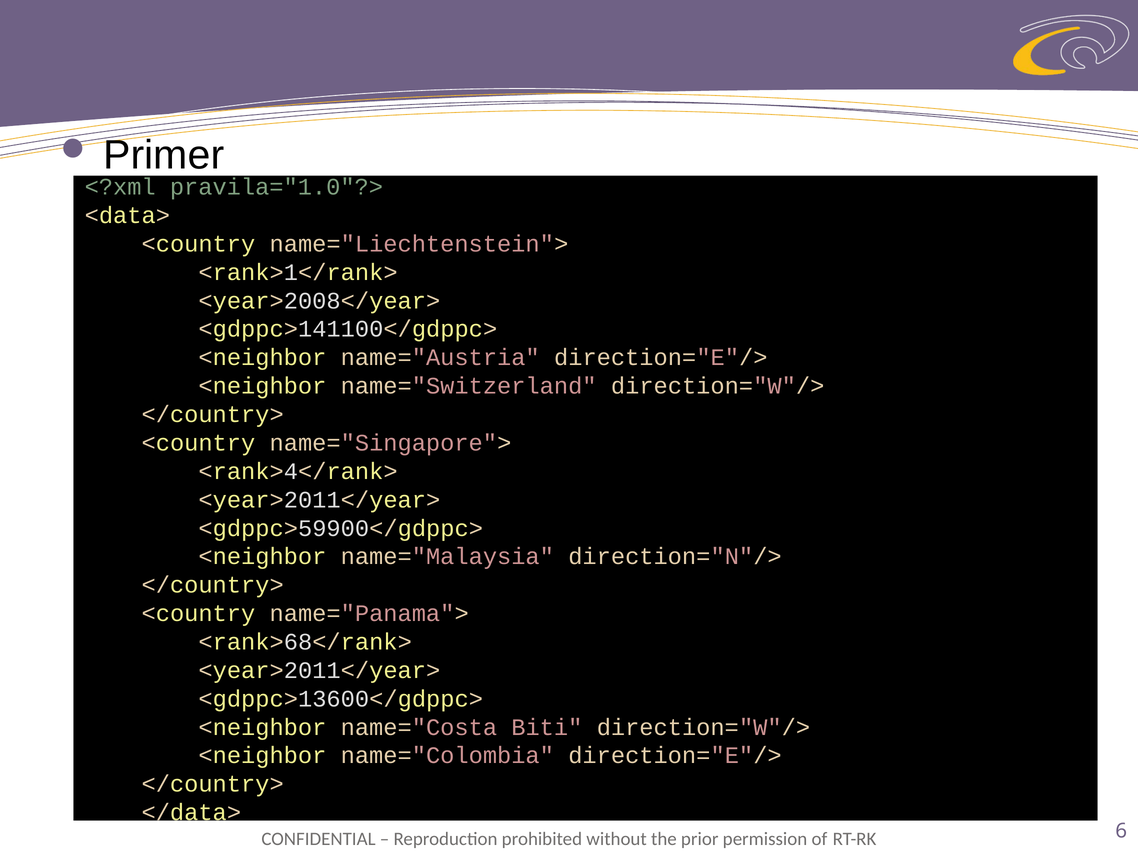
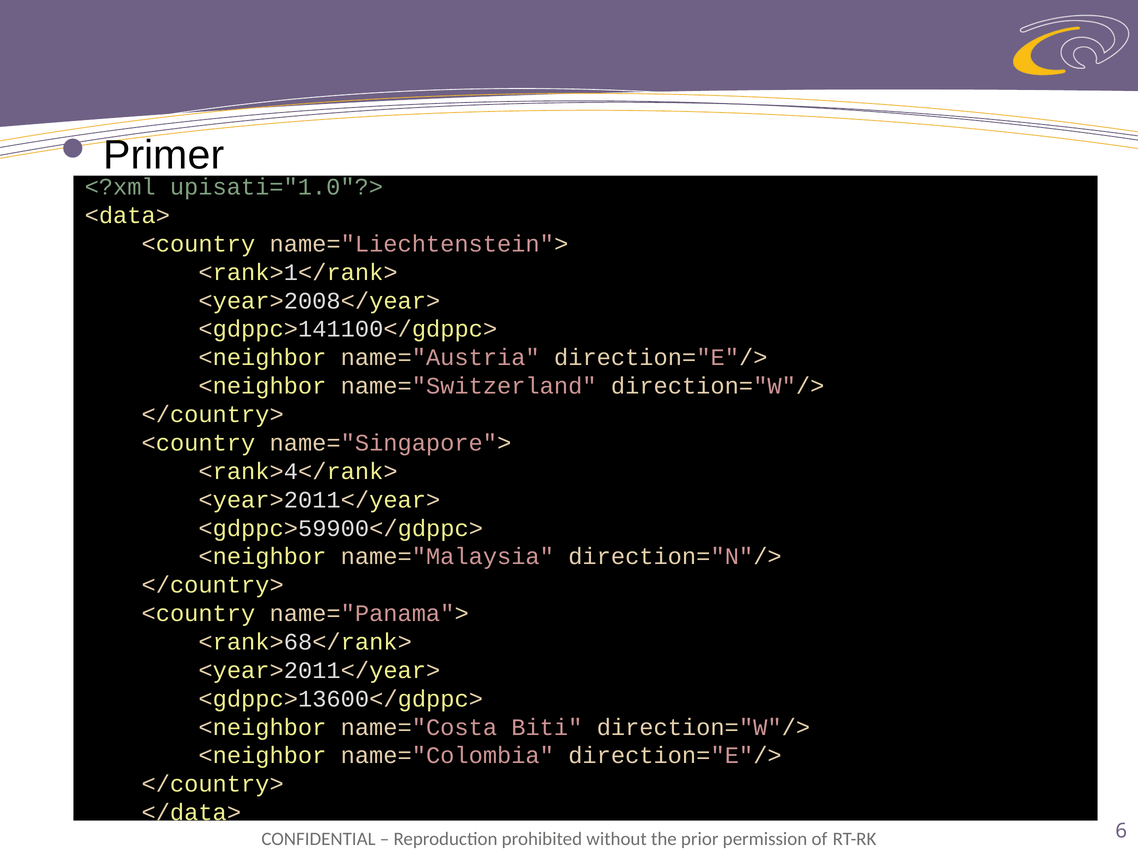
pravila="1.0"?>: pravila="1.0"?> -> upisati="1.0"?> (276, 187)
